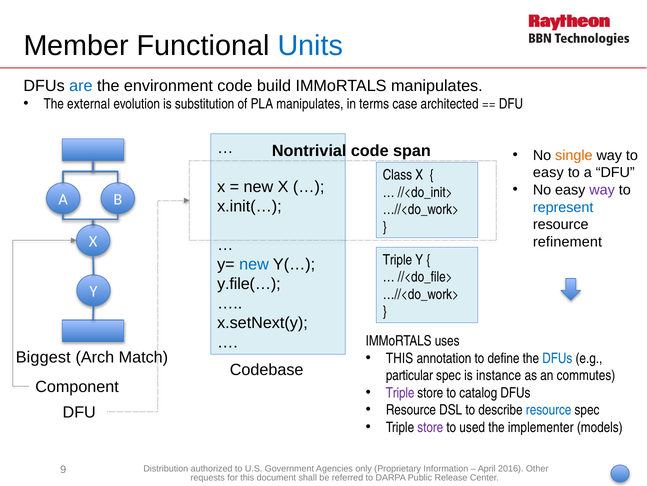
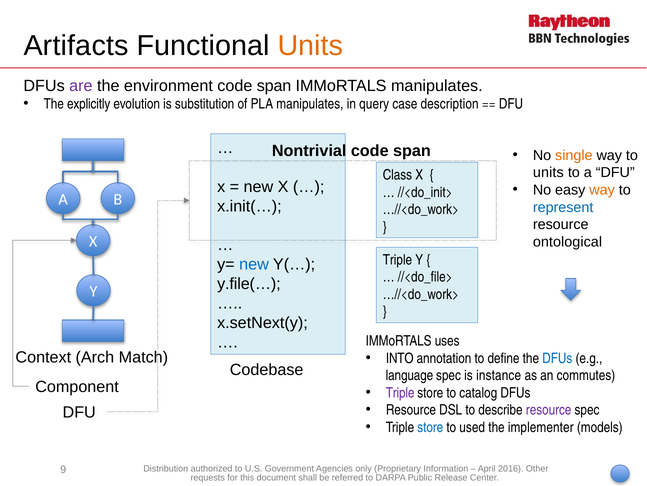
Member: Member -> Artifacts (76, 46)
Units colour: blue -> orange (310, 46)
are colour: blue -> purple (81, 86)
build: build -> span (274, 86)
external: external -> explicitly (89, 104)
terms: terms -> query (374, 104)
architected: architected -> description (450, 104)
easy: easy -> units (548, 172)
way colour: purple -> orange (602, 190)
refinement: refinement -> ontological (568, 241)
Biggest: Biggest -> Context (43, 357)
THIS: THIS -> INTO (400, 358)
particular: particular -> language (409, 375)
resource colour: blue -> purple (549, 409)
store colour: purple -> blue (430, 427)
